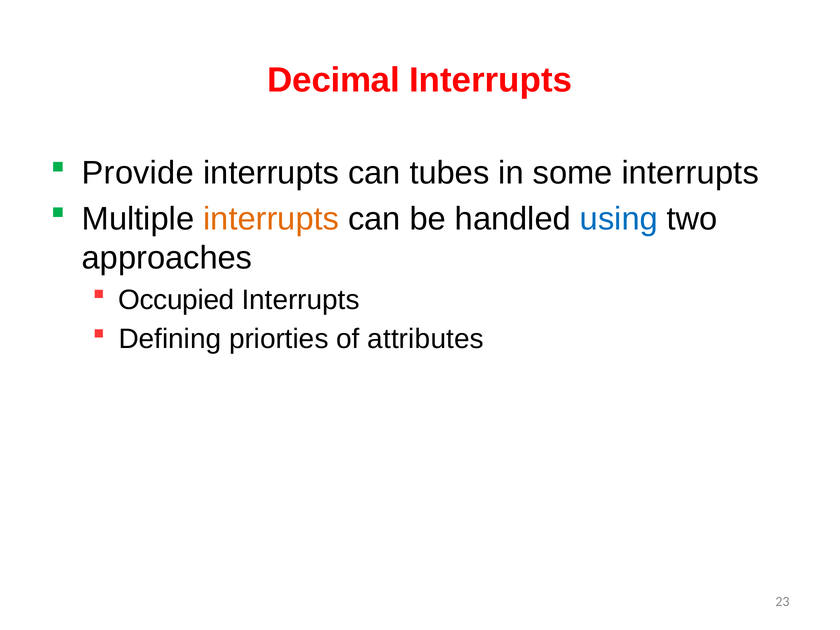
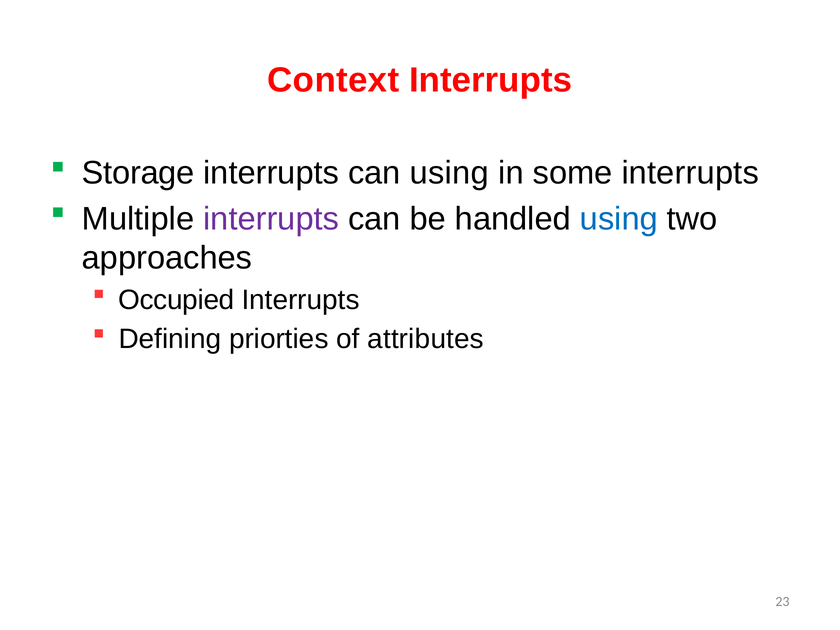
Decimal: Decimal -> Context (333, 80)
Provide: Provide -> Storage (138, 173)
can tubes: tubes -> using (449, 173)
interrupts colour: orange -> purple (271, 219)
